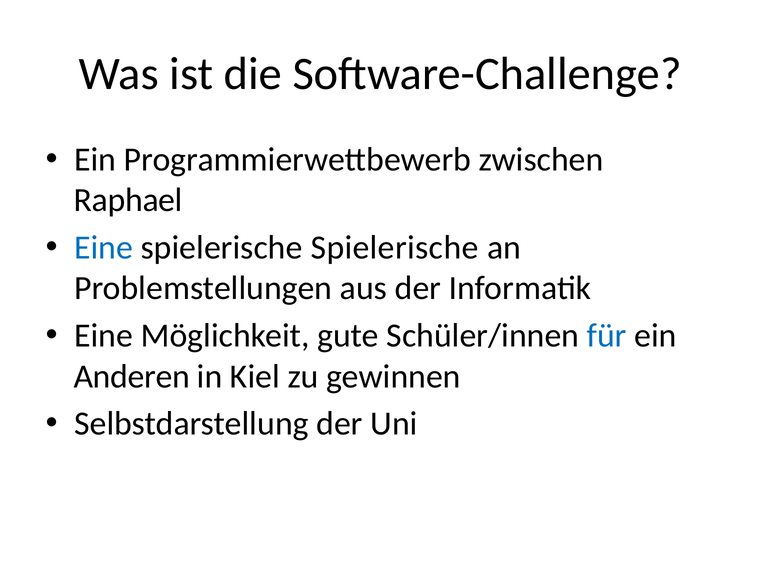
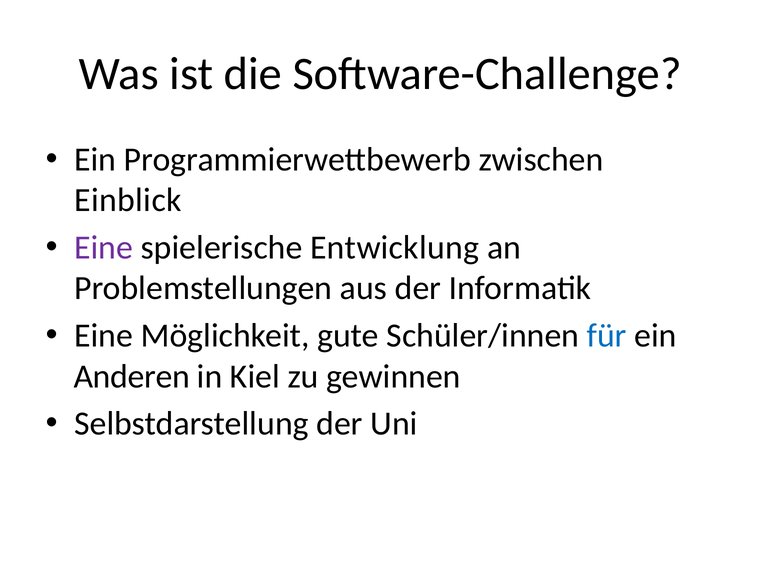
Raphael: Raphael -> Einblick (128, 200)
Eine colour: blue -> purple (104, 248)
spielerische Spielerische: Spielerische -> Entwicklung (395, 248)
